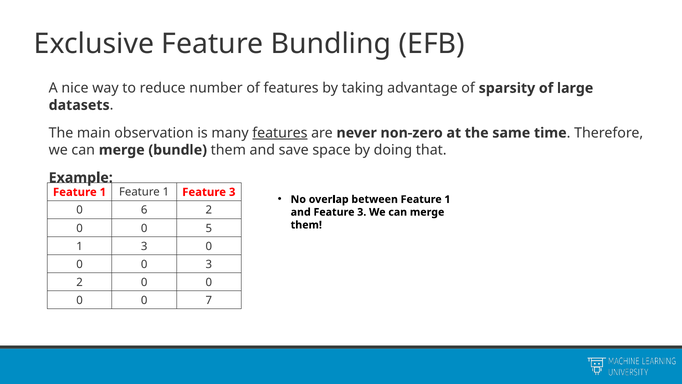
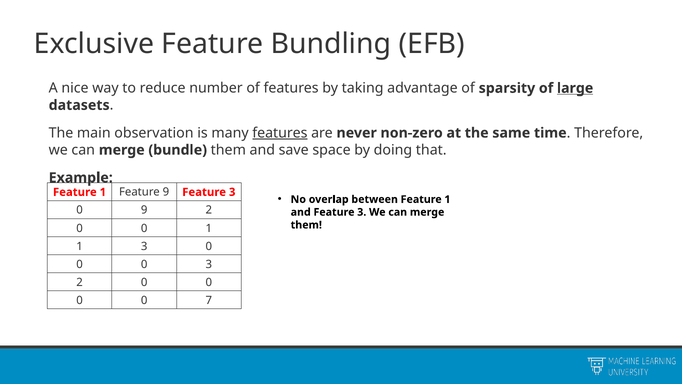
large underline: none -> present (575, 88)
1 Feature 1: 1 -> 9 (166, 192)
0 6: 6 -> 9 (144, 210)
0 5: 5 -> 1 (209, 228)
